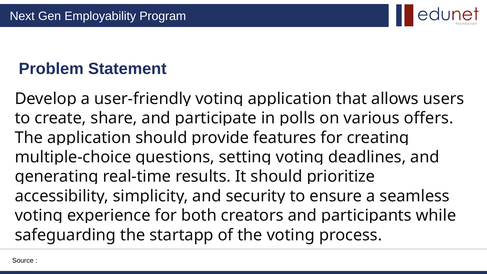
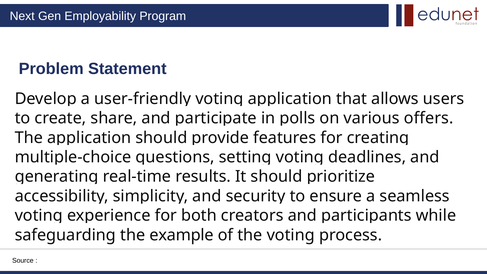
startapp: startapp -> example (182, 235)
